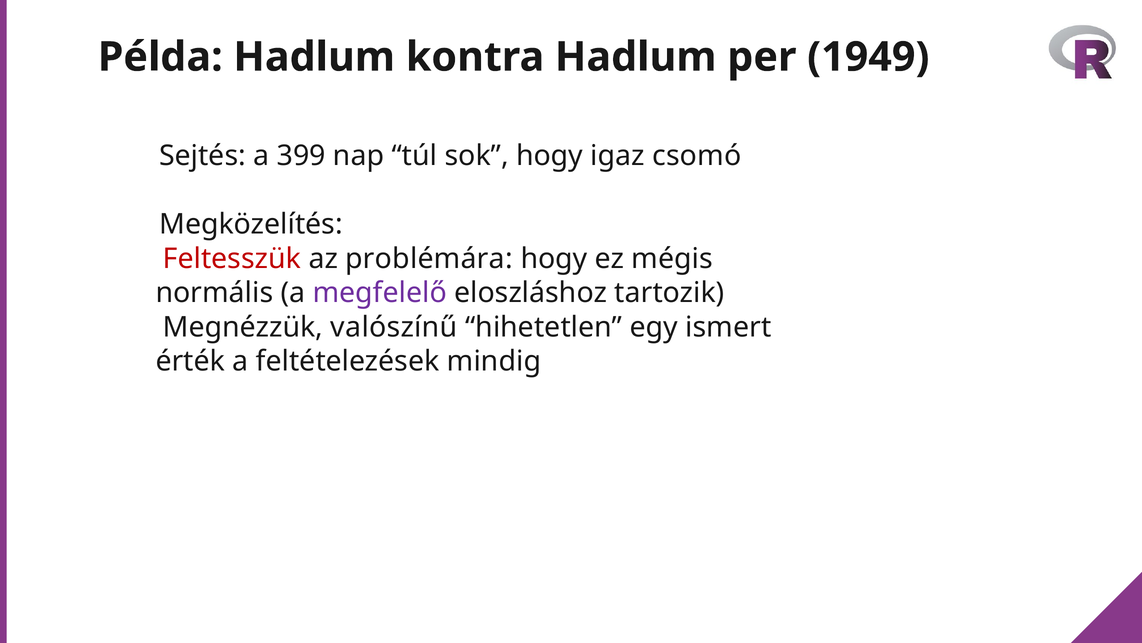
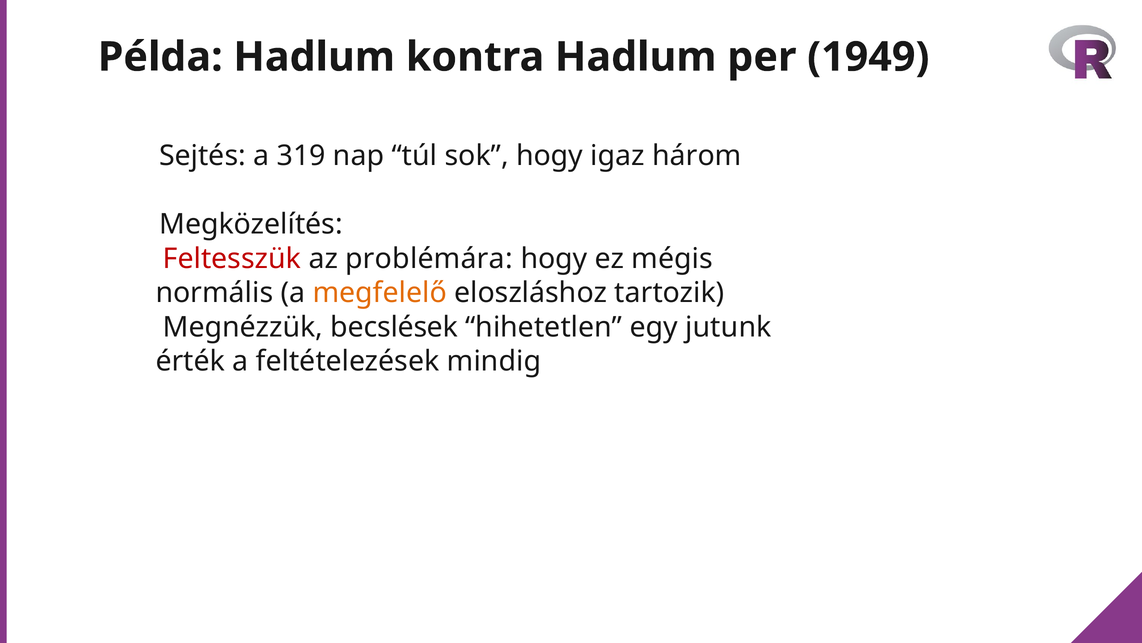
399: 399 -> 319 (301, 156)
csomó: csomó -> három (697, 156)
megfelelő colour: purple -> orange (380, 293)
valószínű: valószínű -> becslések (394, 327)
ismert: ismert -> jutunk (728, 327)
